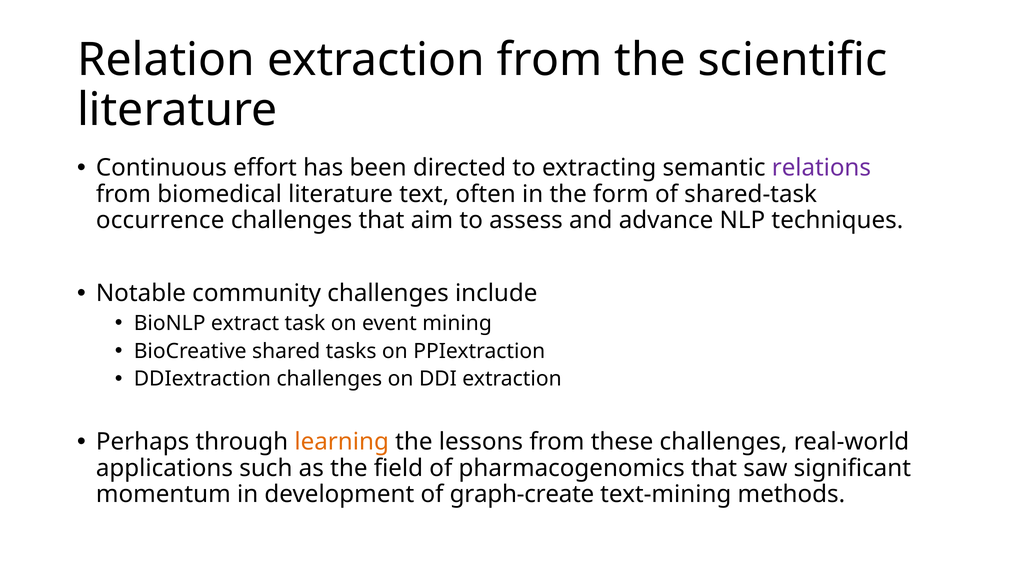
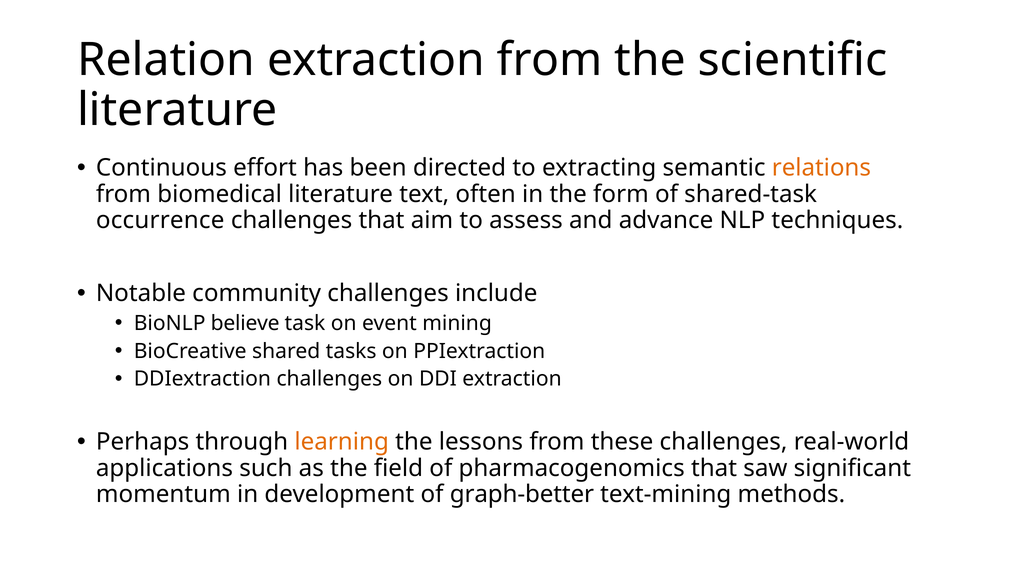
relations colour: purple -> orange (821, 168)
extract: extract -> believe (245, 323)
graph-create: graph-create -> graph-better (522, 494)
